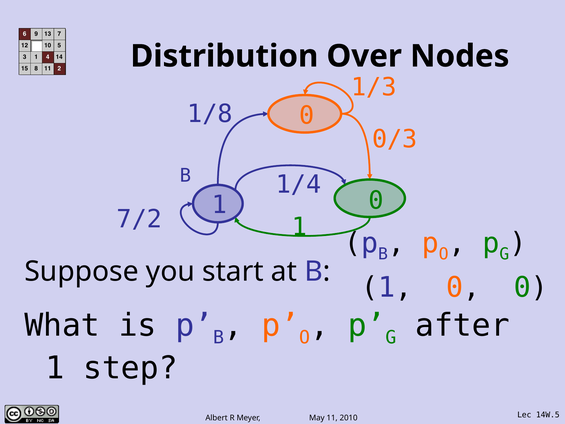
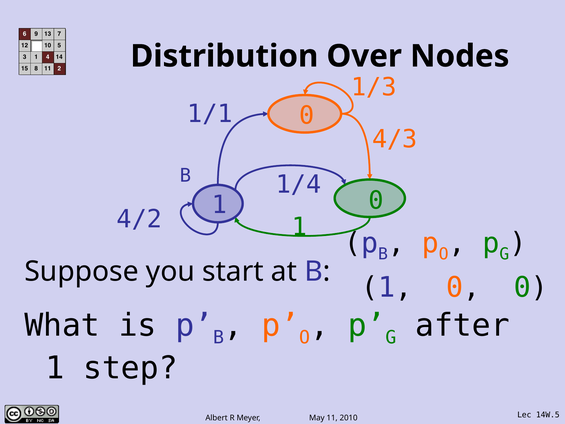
1/8: 1/8 -> 1/1 (210, 114)
0/3: 0/3 -> 4/3 (395, 139)
7/2: 7/2 -> 4/2 (139, 219)
